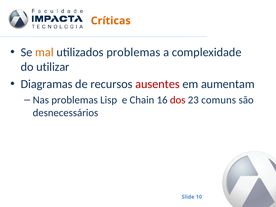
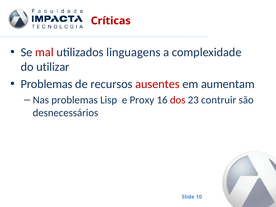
Críticas colour: orange -> red (111, 21)
mal colour: orange -> red (44, 52)
utilizados problemas: problemas -> linguagens (133, 52)
Diagramas: Diagramas -> Problemas (47, 84)
Chain: Chain -> Proxy (142, 100)
comuns: comuns -> contruir (219, 100)
